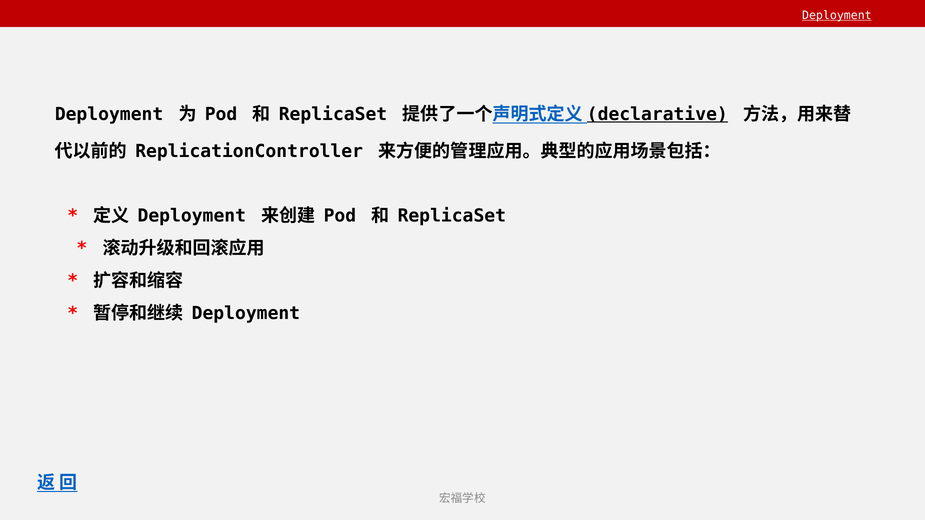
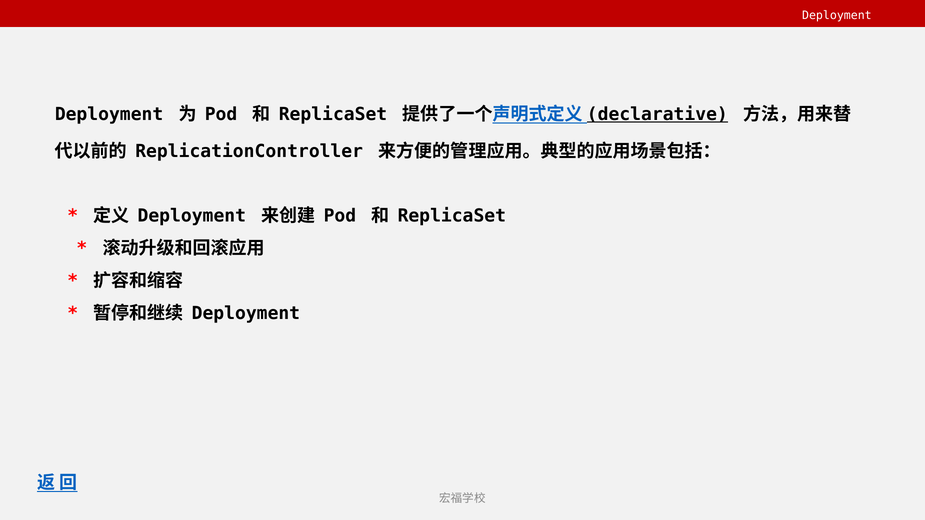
Deployment underline: present -> none (837, 15)
